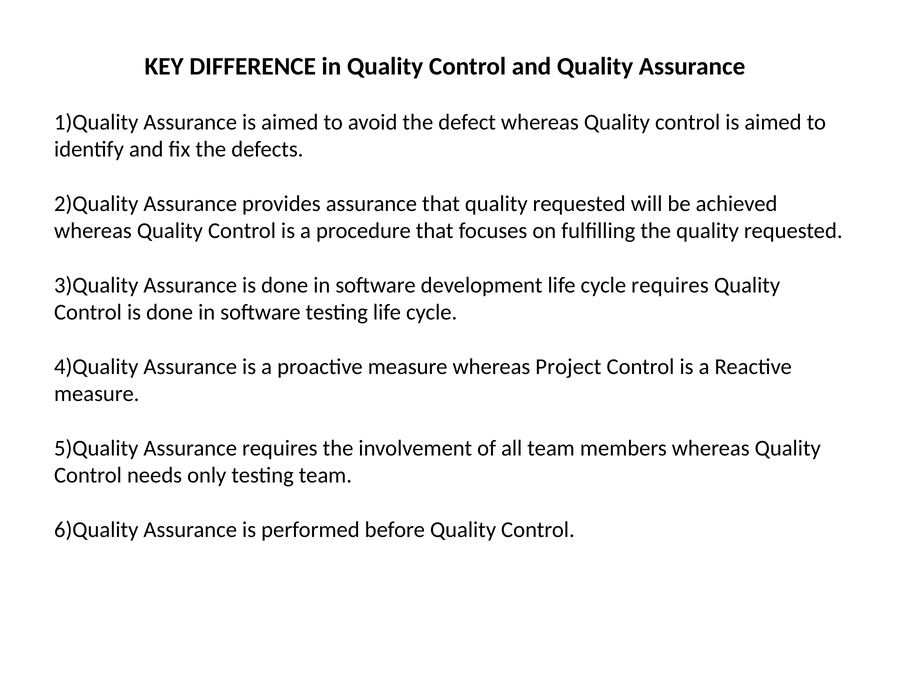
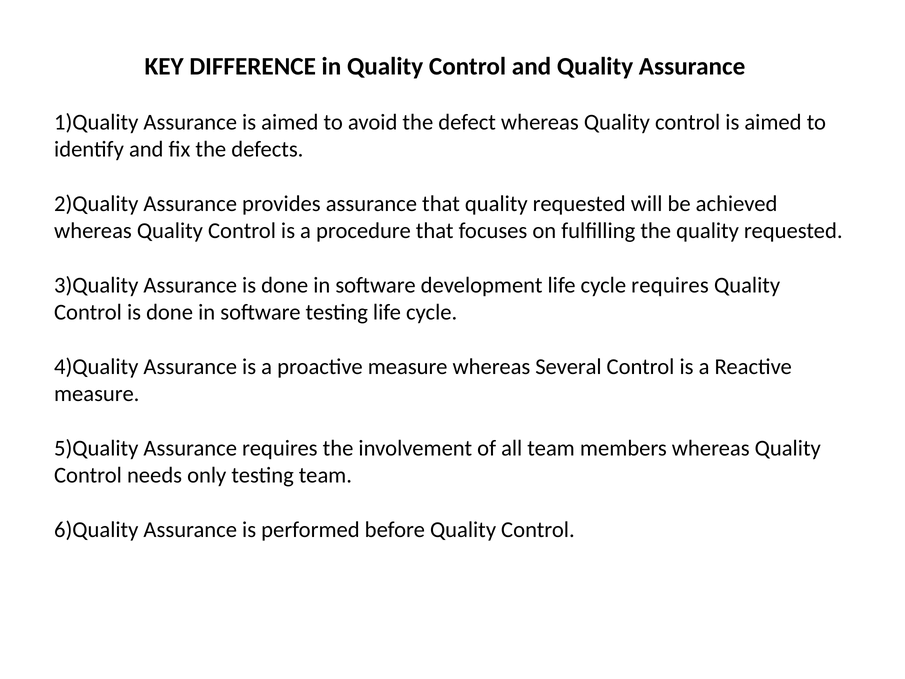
Project: Project -> Several (568, 367)
